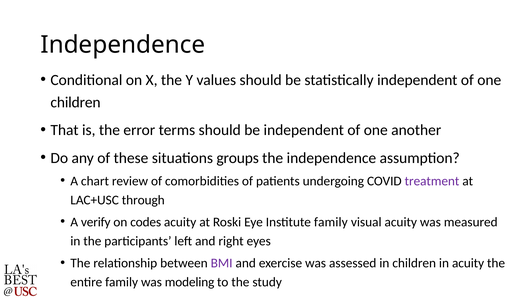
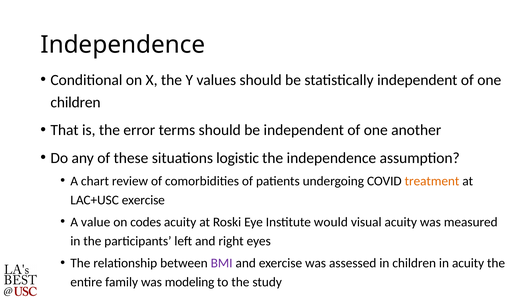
groups: groups -> logistic (238, 158)
treatment colour: purple -> orange (432, 181)
LAC+USC through: through -> exercise (143, 200)
verify: verify -> value (96, 222)
Institute family: family -> would (331, 222)
